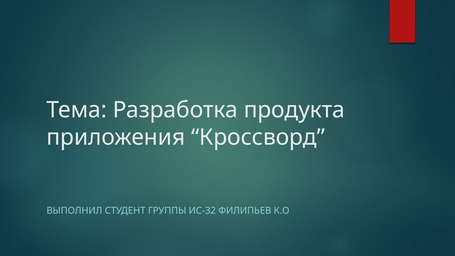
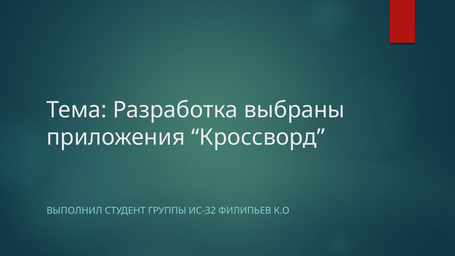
продукта: продукта -> выбраны (294, 110)
